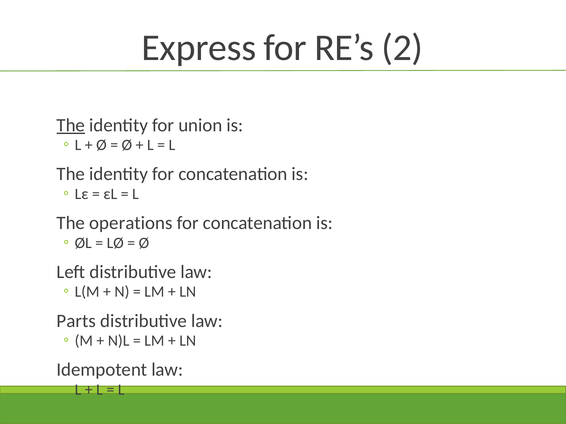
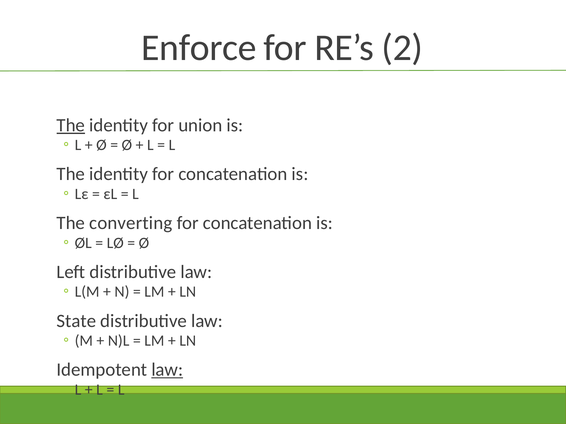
Express: Express -> Enforce (199, 48)
operations: operations -> converting (131, 223)
Parts: Parts -> State (76, 321)
law underline: none -> present (167, 370)
